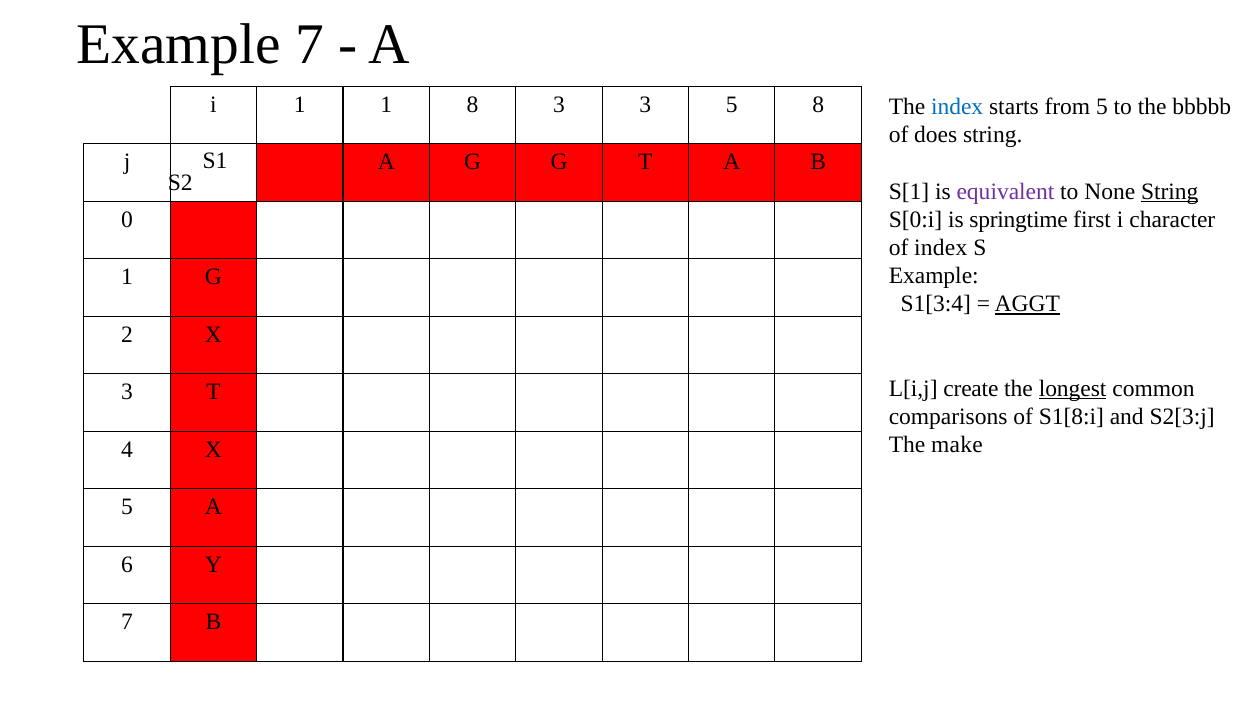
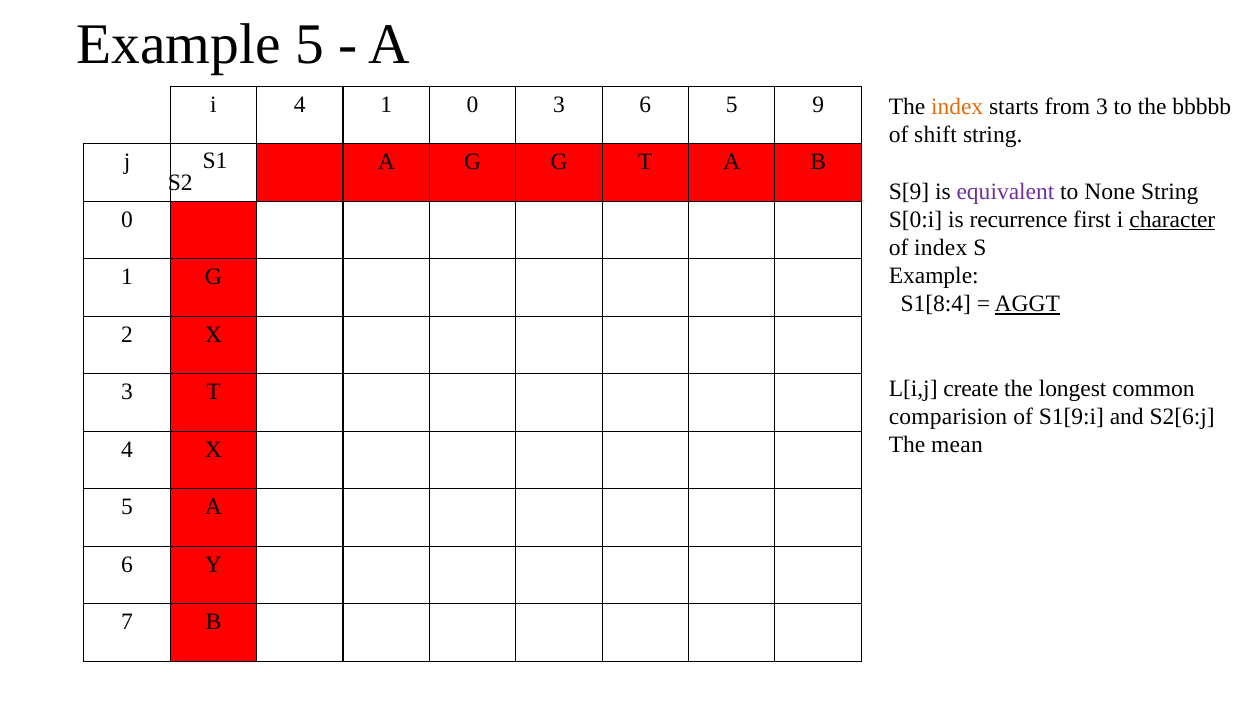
Example 7: 7 -> 5 (309, 44)
i 1: 1 -> 4 (300, 104)
1 8: 8 -> 0 (473, 104)
3 3: 3 -> 6 (645, 104)
5 8: 8 -> 9 (818, 104)
index colour: blue -> orange (957, 107)
from 5: 5 -> 3 (1102, 107)
does: does -> shift (936, 135)
S[1: S[1 -> S[9 (909, 191)
String underline: present -> none (1170, 191)
springtime: springtime -> recurrence (1019, 220)
character underline: none -> present (1172, 220)
S1[3:4: S1[3:4 -> S1[8:4 (936, 304)
longest underline: present -> none (1073, 389)
comparisons: comparisons -> comparision (948, 417)
S1[8:i: S1[8:i -> S1[9:i (1071, 417)
S2[3:j: S2[3:j -> S2[6:j (1182, 417)
make: make -> mean (957, 445)
